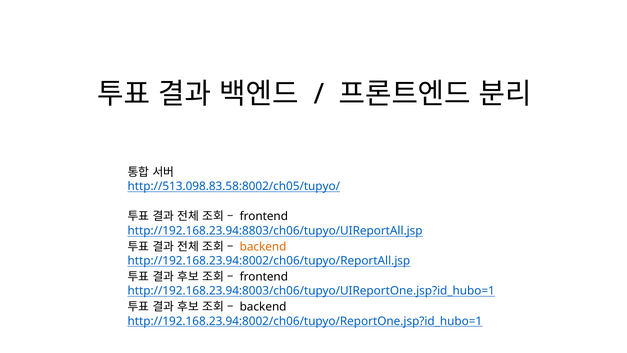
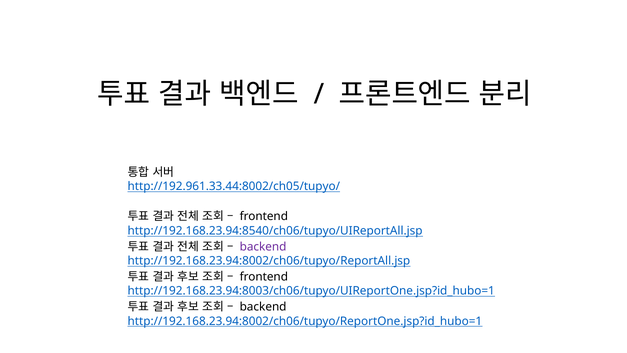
http://513.098.83.58:8002/ch05/tupyo/: http://513.098.83.58:8002/ch05/tupyo/ -> http://192.961.33.44:8002/ch05/tupyo/ (234, 186)
http://192.168.23.94:8803/ch06/tupyo/UIReportAll.jsp: http://192.168.23.94:8803/ch06/tupyo/UIReportAll.jsp -> http://192.168.23.94:8540/ch06/tupyo/UIReportAll.jsp (275, 231)
backend colour: orange -> purple (263, 247)
